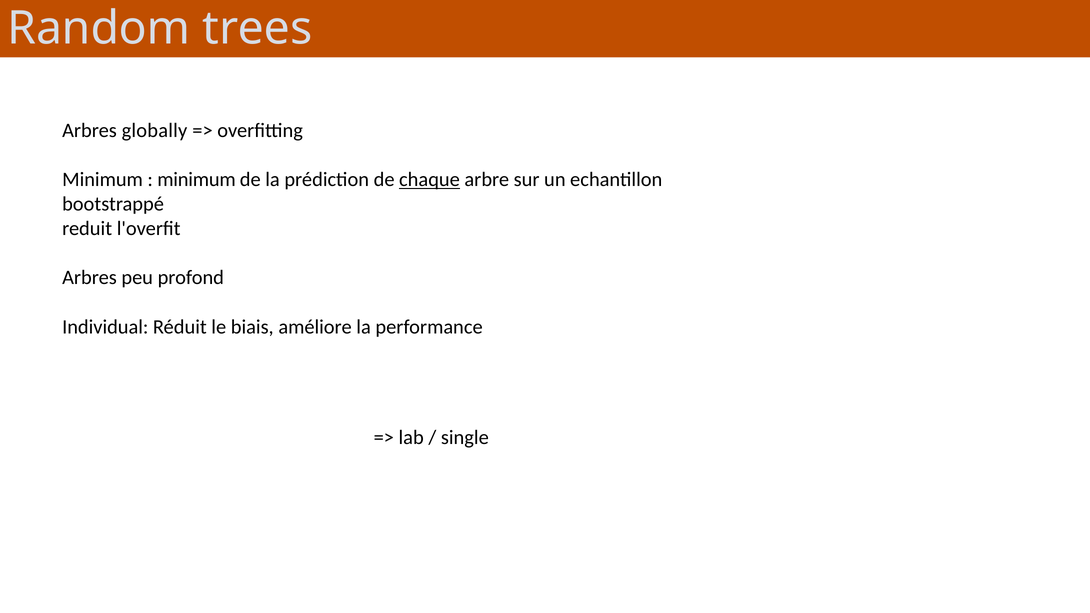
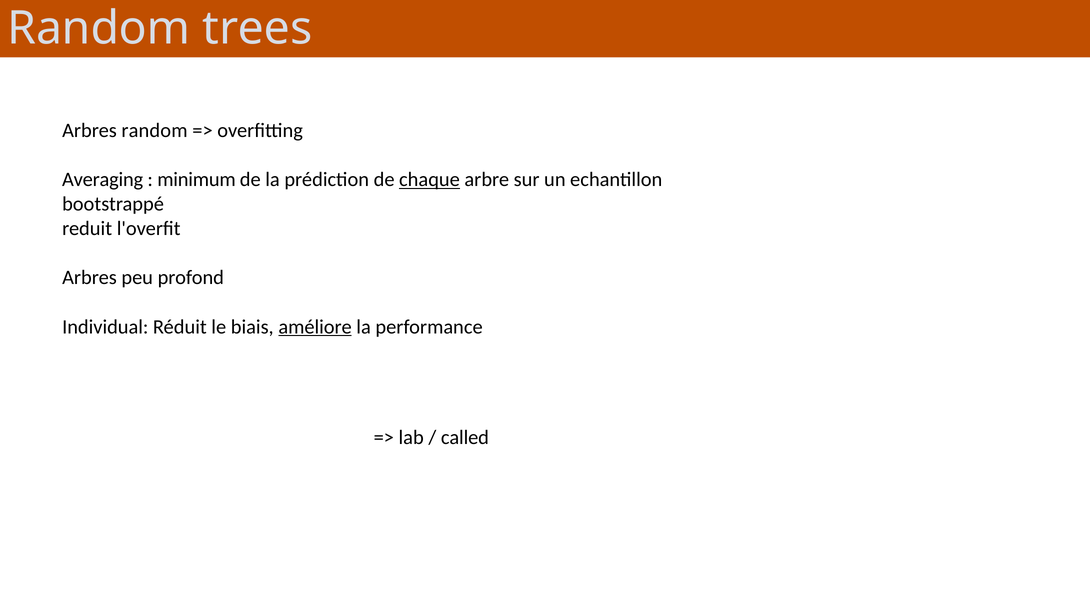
Arbres globally: globally -> random (155, 131)
Minimum: Minimum -> Averaging (103, 180)
améliore underline: none -> present (315, 327)
single: single -> called (465, 437)
